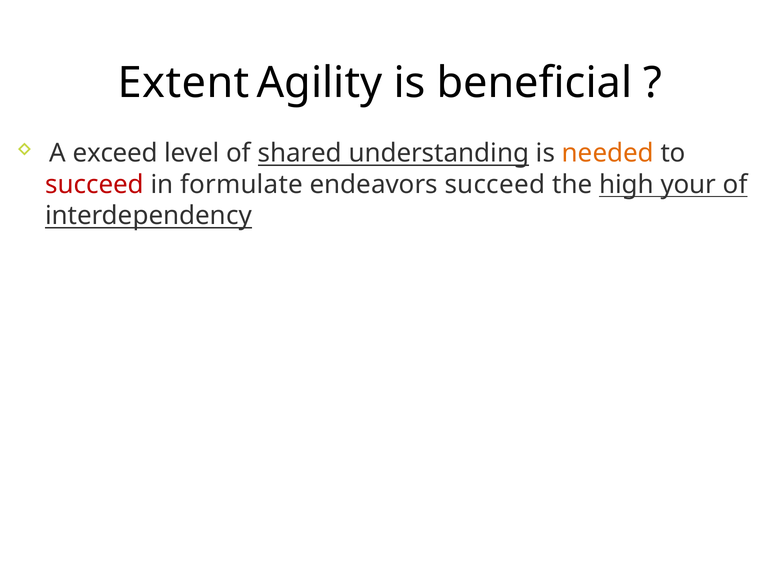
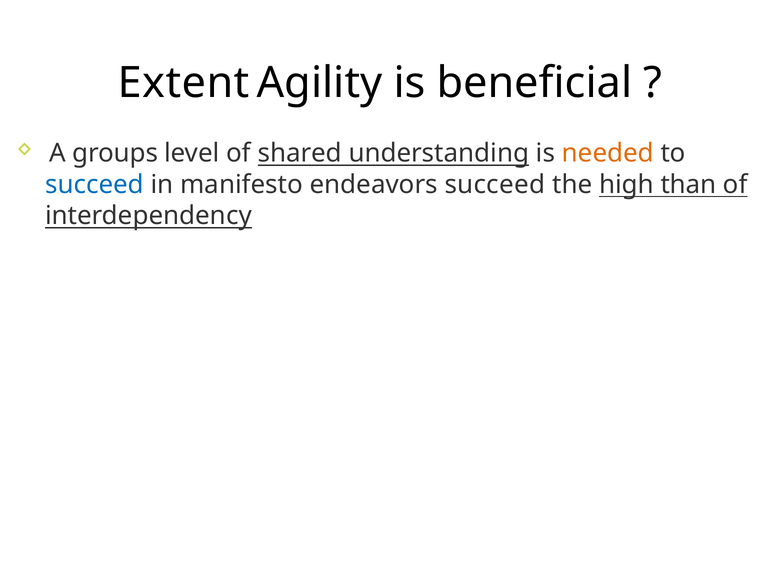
exceed: exceed -> groups (115, 153)
succeed colour: red -> blue (94, 185)
formulate: formulate -> manifesto (242, 185)
your: your -> than (688, 185)
